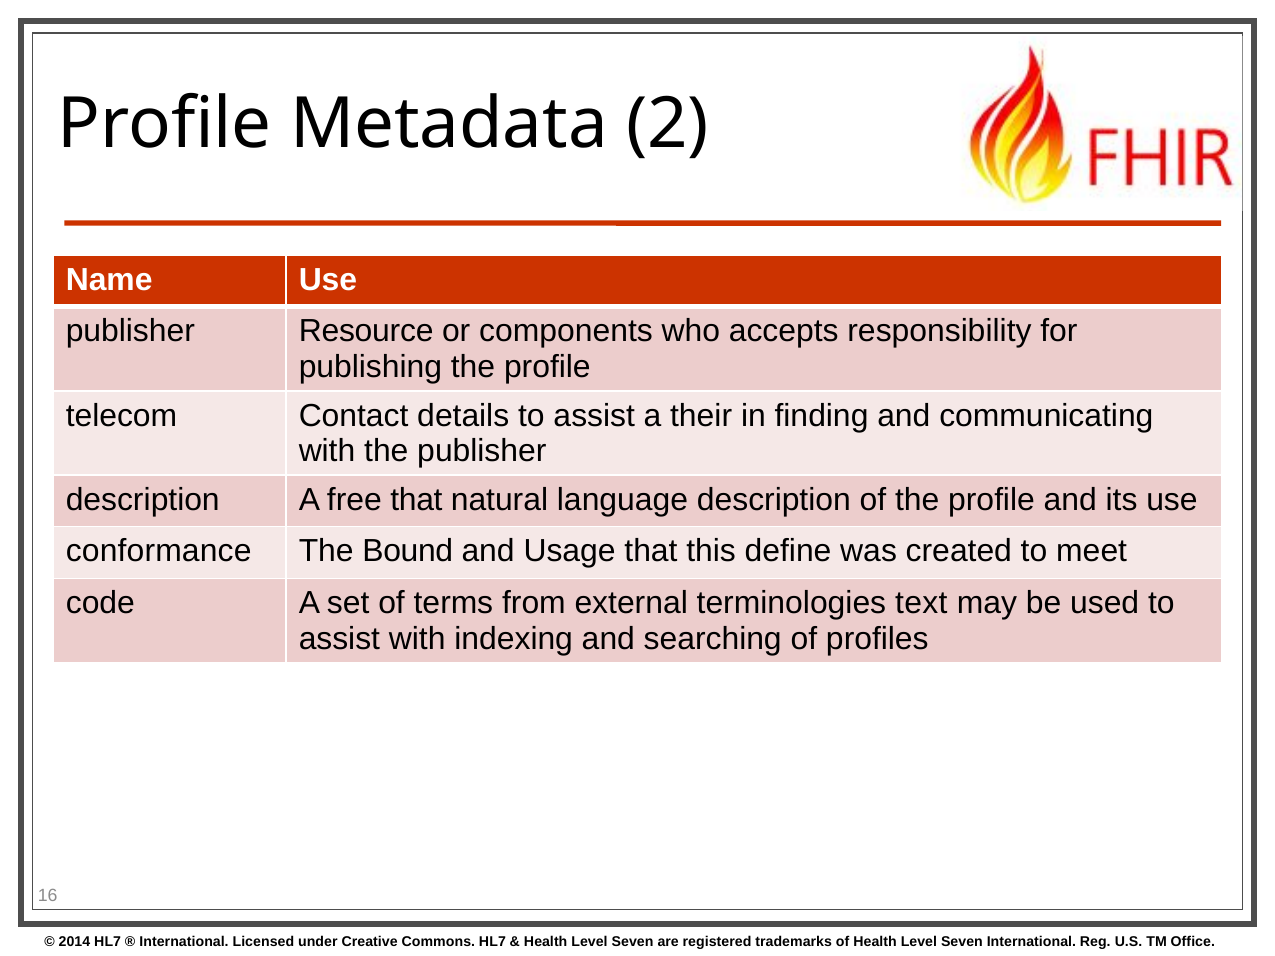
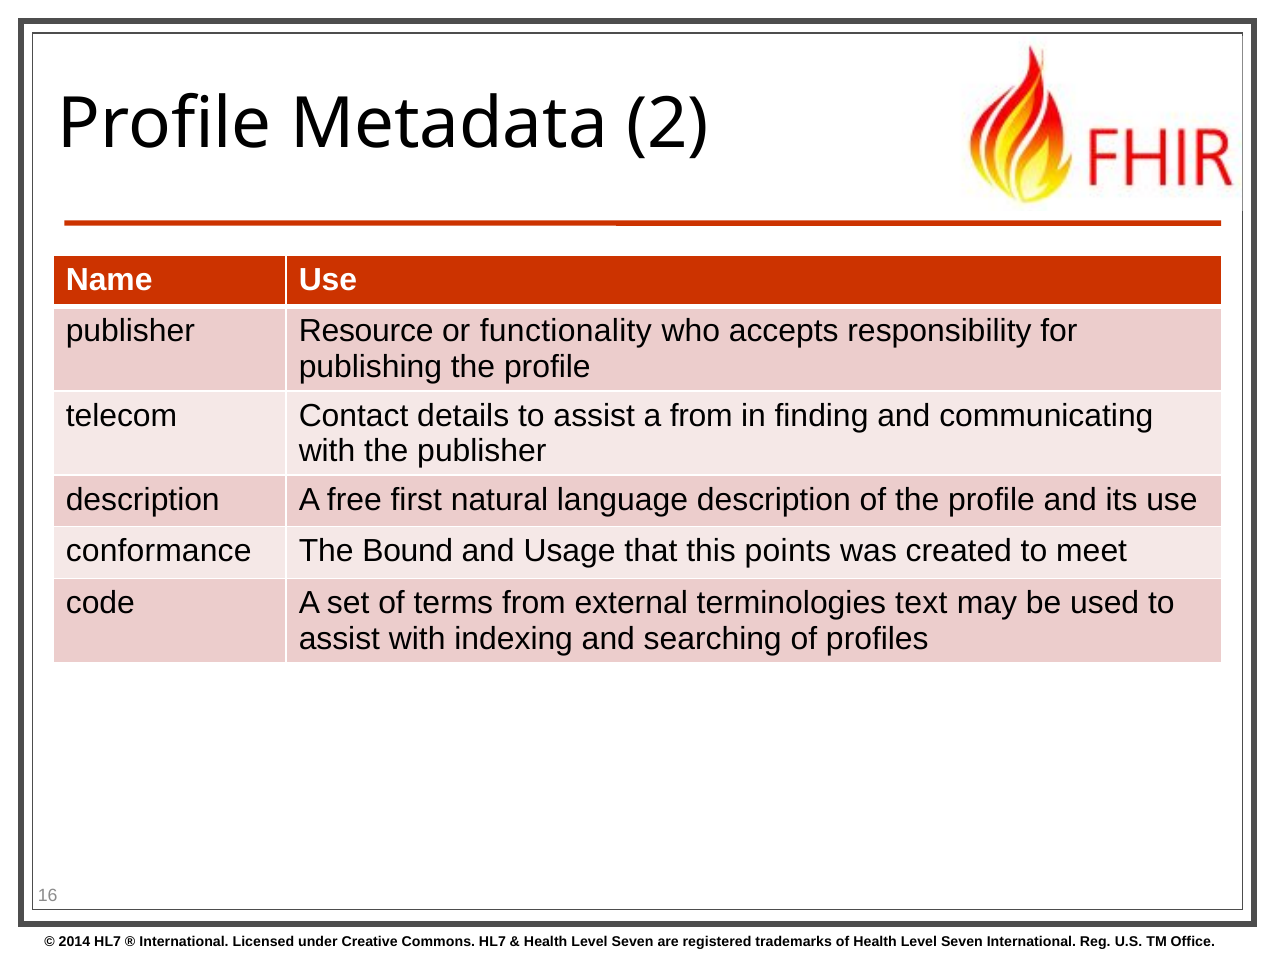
components: components -> functionality (566, 331)
a their: their -> from (701, 416)
free that: that -> first (416, 500)
define: define -> points (788, 552)
